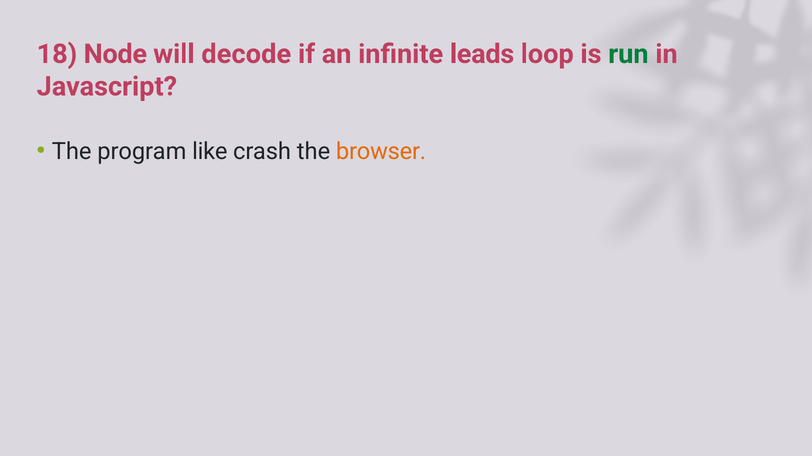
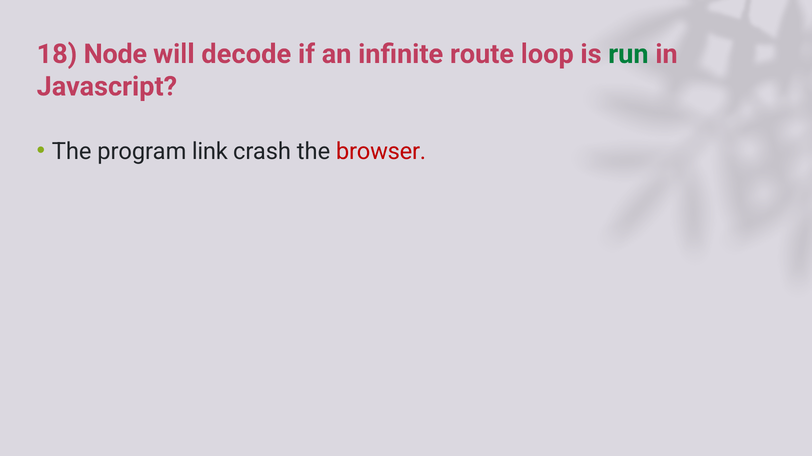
leads: leads -> route (482, 54)
like: like -> link (210, 152)
browser colour: orange -> red (381, 152)
